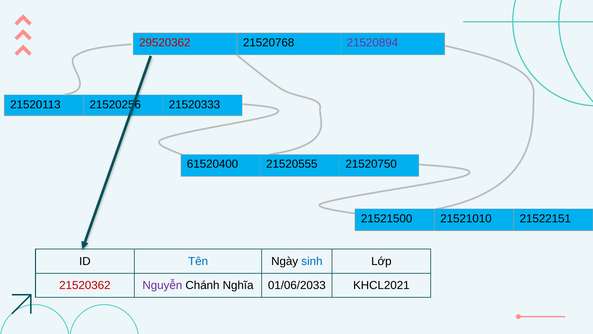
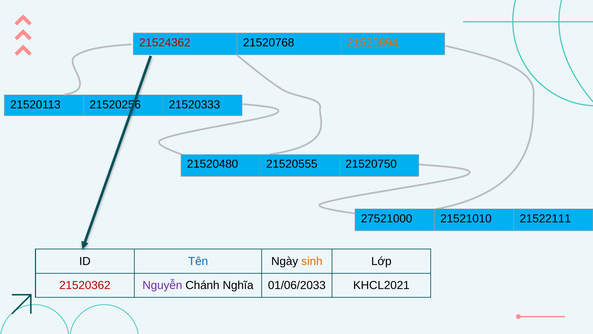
29520362: 29520362 -> 21524362 (165, 43)
21520894 colour: purple -> orange (372, 43)
61520400: 61520400 -> 21520480 (213, 164)
21521500: 21521500 -> 27521000 (387, 218)
21522151: 21522151 -> 21522111 (545, 218)
sinh colour: blue -> orange (312, 261)
